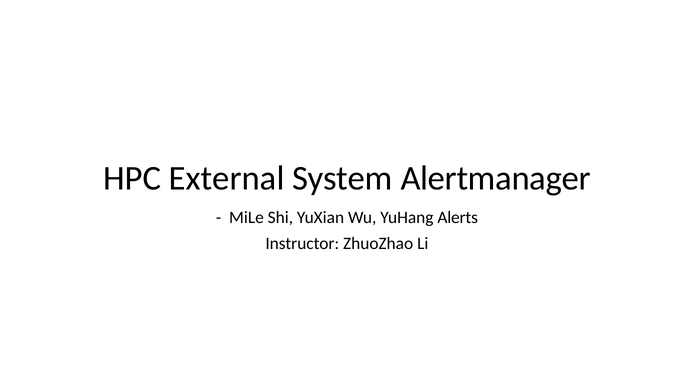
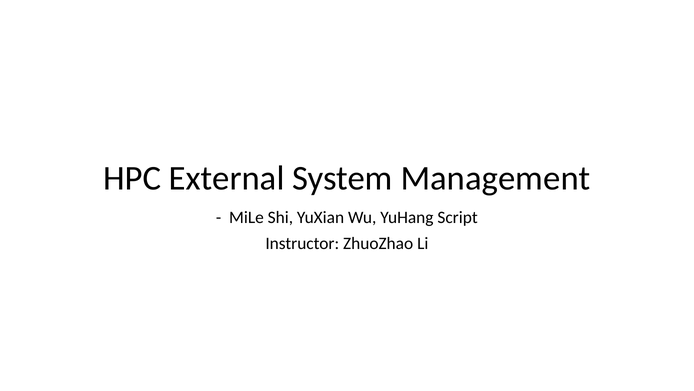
Alertmanager: Alertmanager -> Management (495, 178)
Alerts: Alerts -> Script (458, 217)
